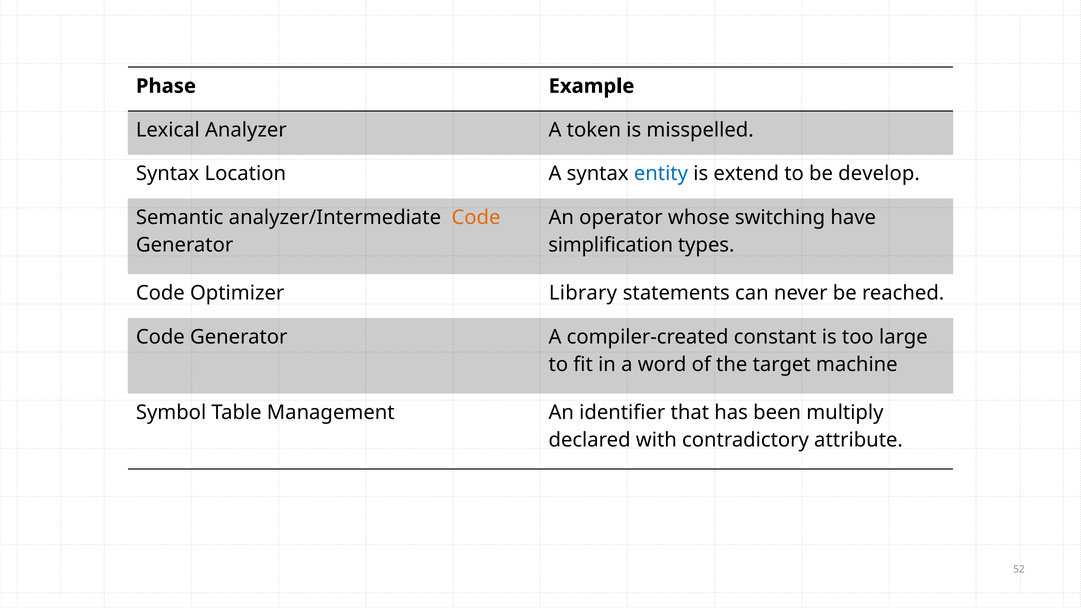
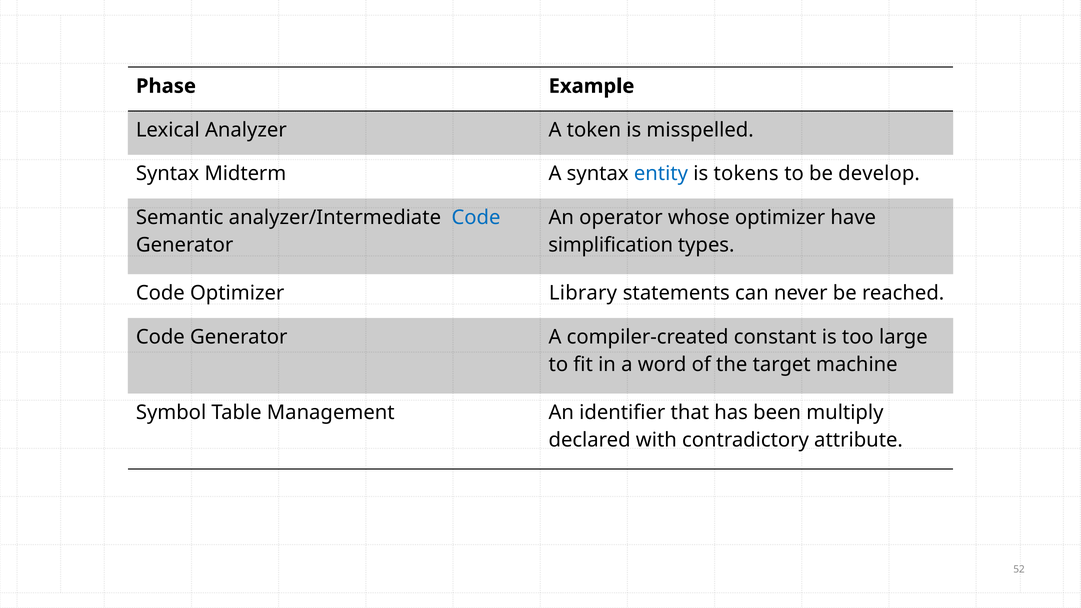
Location: Location -> Midterm (245, 174)
extend: extend -> tokens (746, 174)
Code colour: orange -> blue (476, 218)
whose switching: switching -> optimizer (780, 218)
